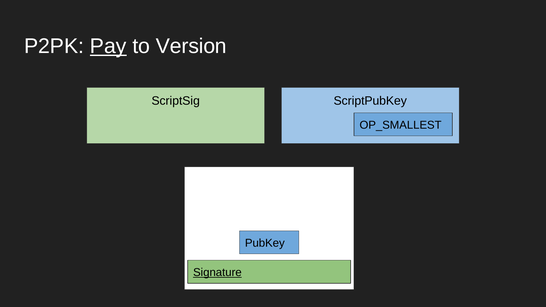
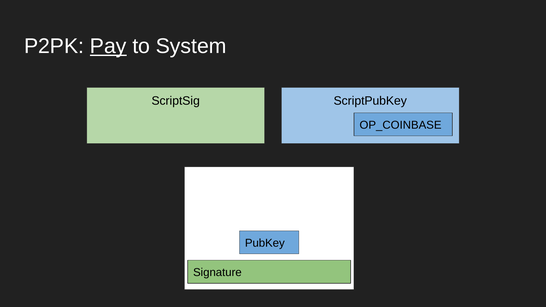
Version: Version -> System (191, 46)
OP_SMALLEST: OP_SMALLEST -> OP_COINBASE (401, 125)
Signature underline: present -> none (217, 273)
